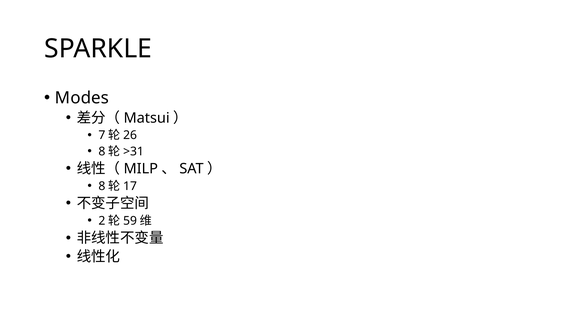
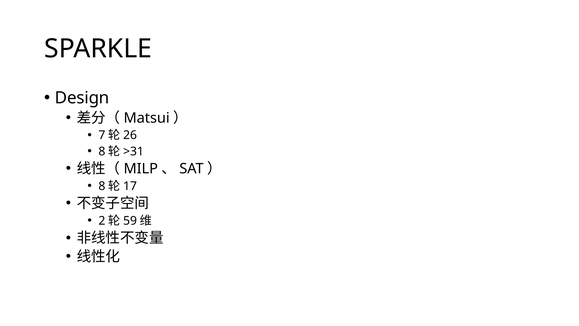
Modes: Modes -> Design (82, 98)
